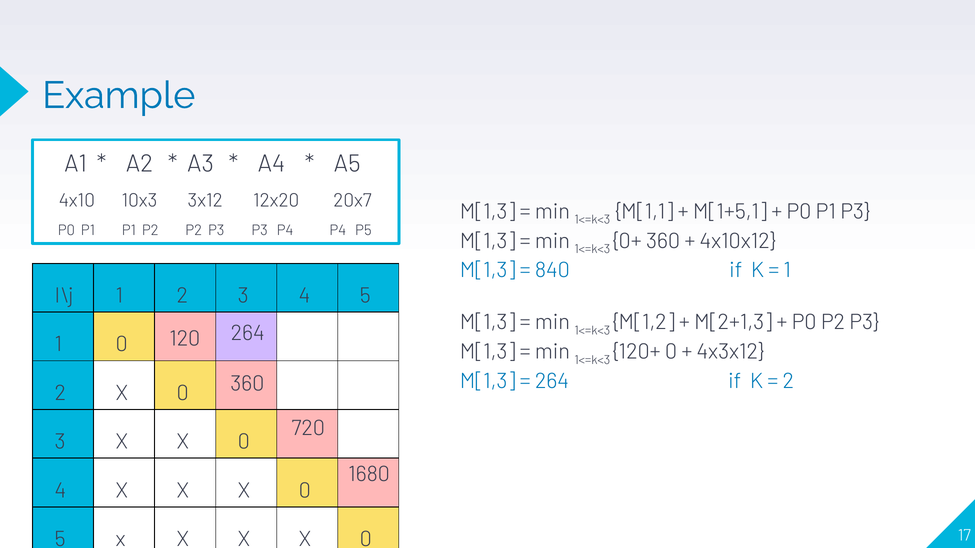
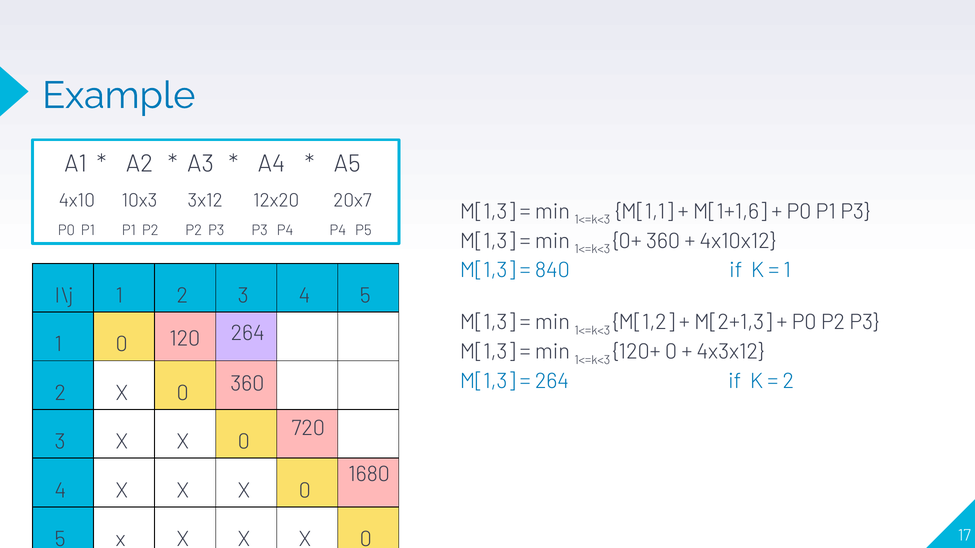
M[1+5,1: M[1+5,1 -> M[1+1,6 (730, 212)
